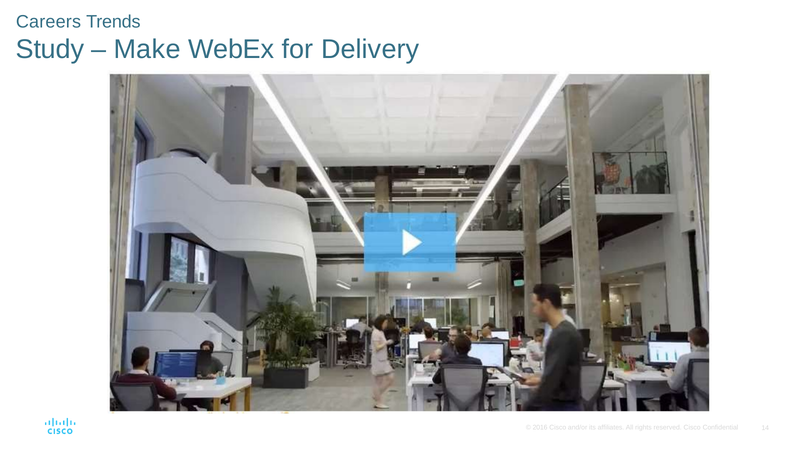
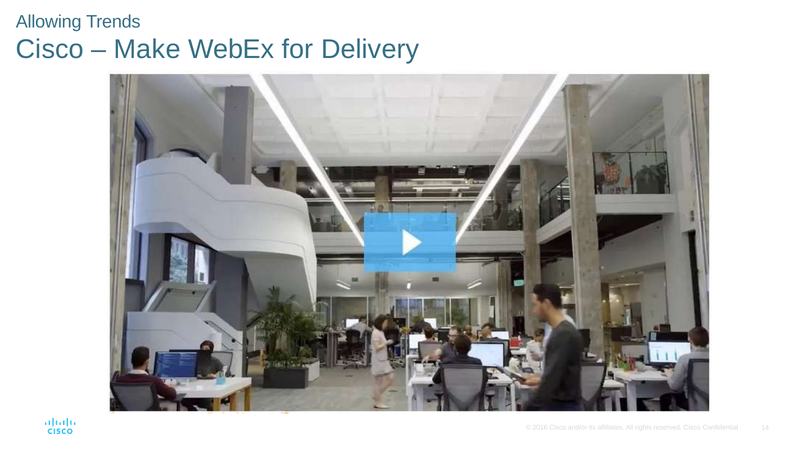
Careers: Careers -> Allowing (49, 22)
Study: Study -> Cisco (50, 49)
